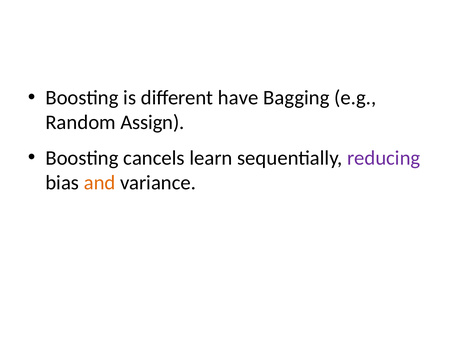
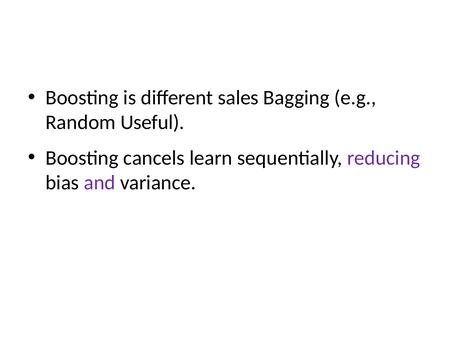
have: have -> sales (238, 98)
Assign: Assign -> Useful (152, 123)
and colour: orange -> purple (100, 183)
